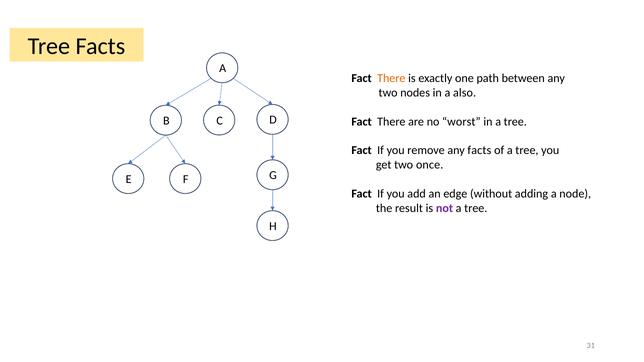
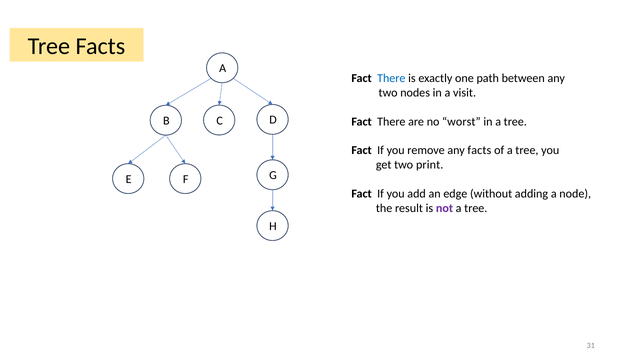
There colour: orange -> blue (391, 78)
also: also -> visit (465, 93)
once: once -> print (430, 165)
